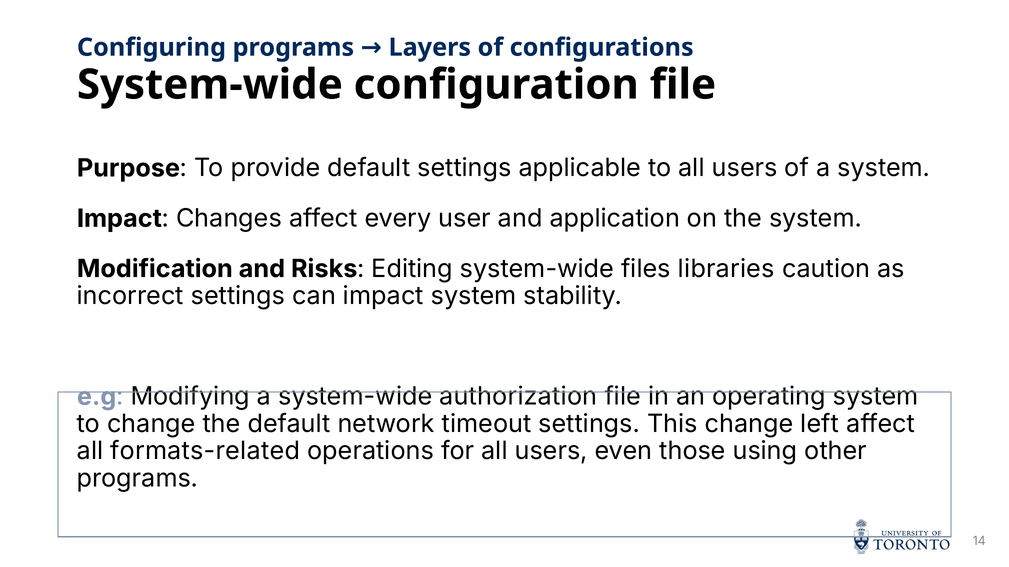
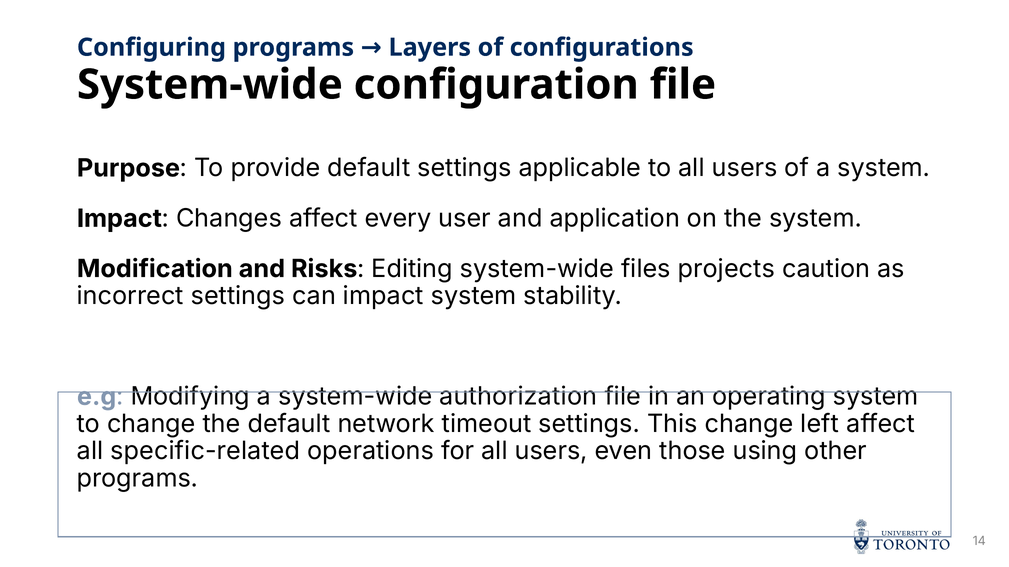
libraries: libraries -> projects (726, 269)
formats-related: formats-related -> specific-related (205, 451)
